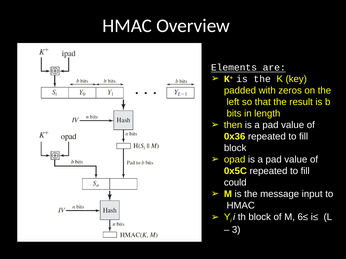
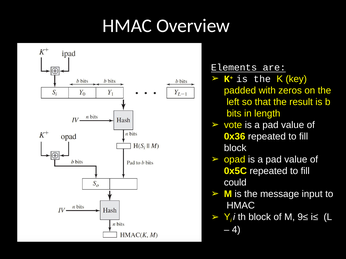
then: then -> vote (233, 125)
6≤: 6≤ -> 9≤ (303, 217)
3: 3 -> 4 (236, 230)
